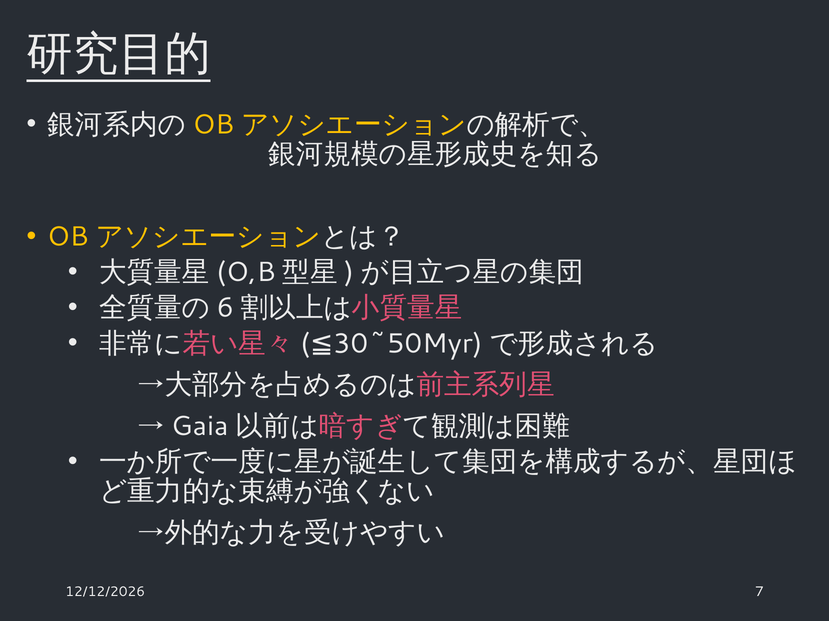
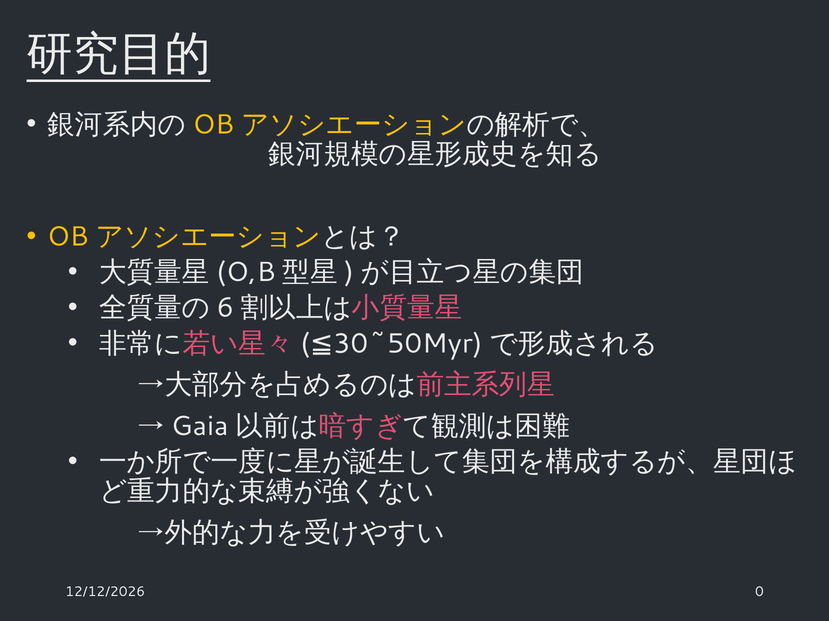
7: 7 -> 0 (759, 592)
